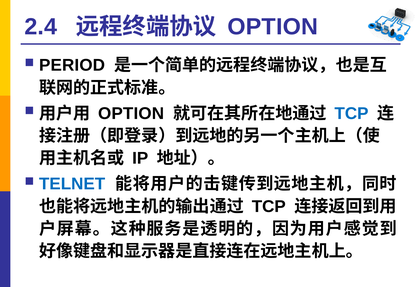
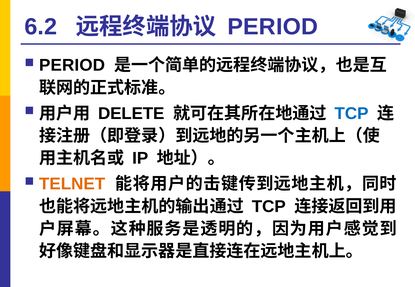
2.4: 2.4 -> 6.2 (41, 27)
OPTION: OPTION -> PERIOD (273, 27)
OPTION: OPTION -> DELETE (131, 114)
TELNET colour: blue -> orange (72, 184)
